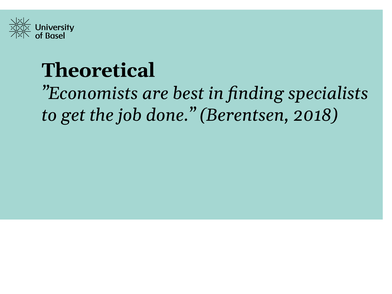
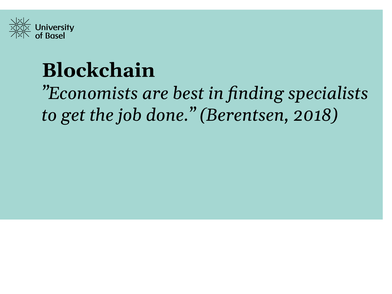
Theoretical: Theoretical -> Blockchain (98, 70)
